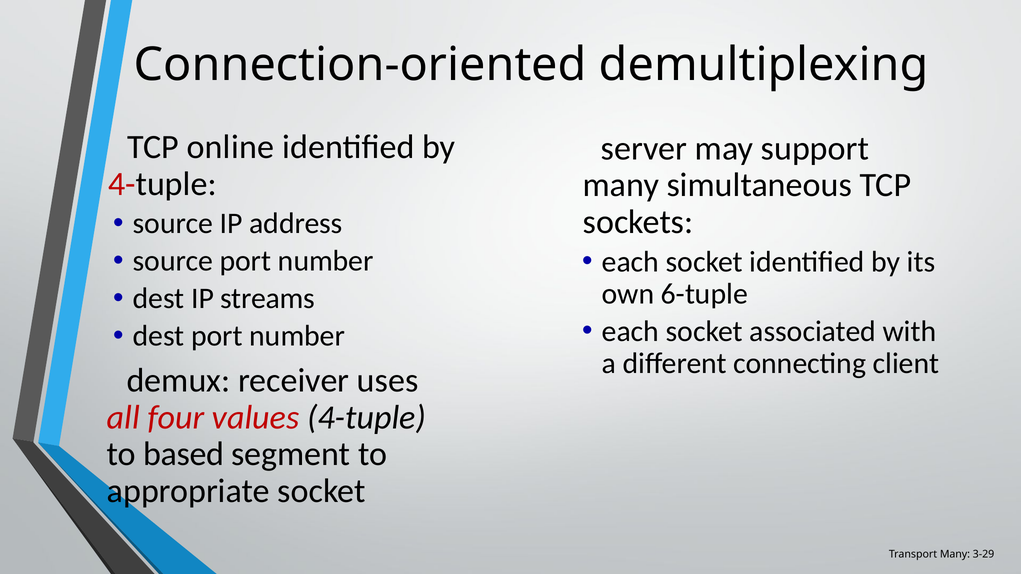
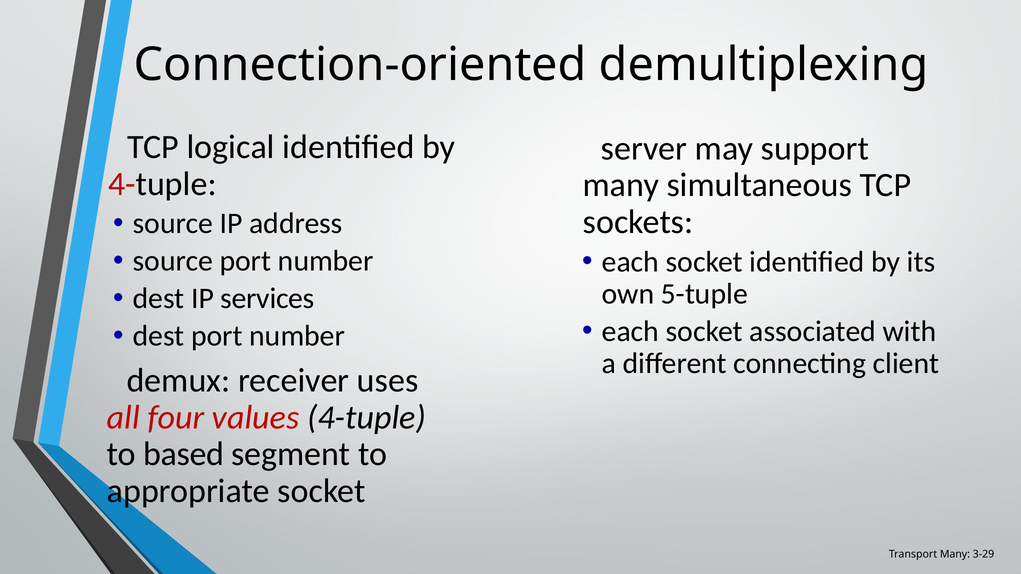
online: online -> logical (231, 147)
6-tuple: 6-tuple -> 5-tuple (704, 294)
streams: streams -> services (267, 299)
